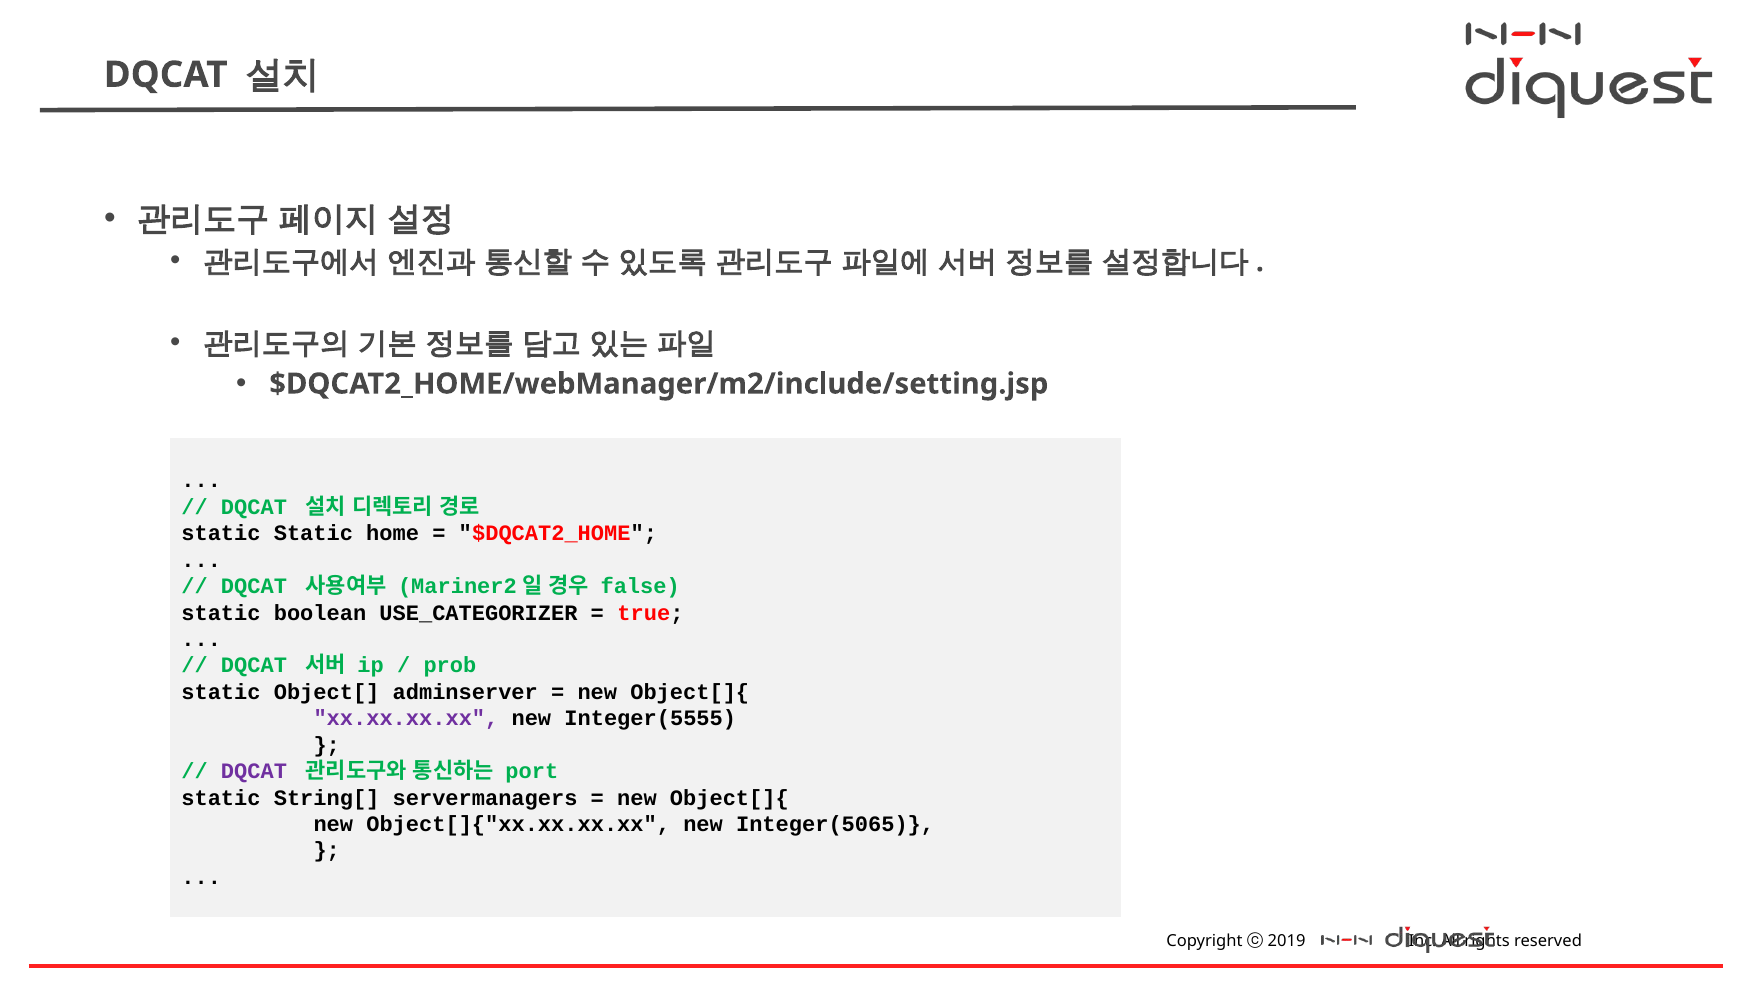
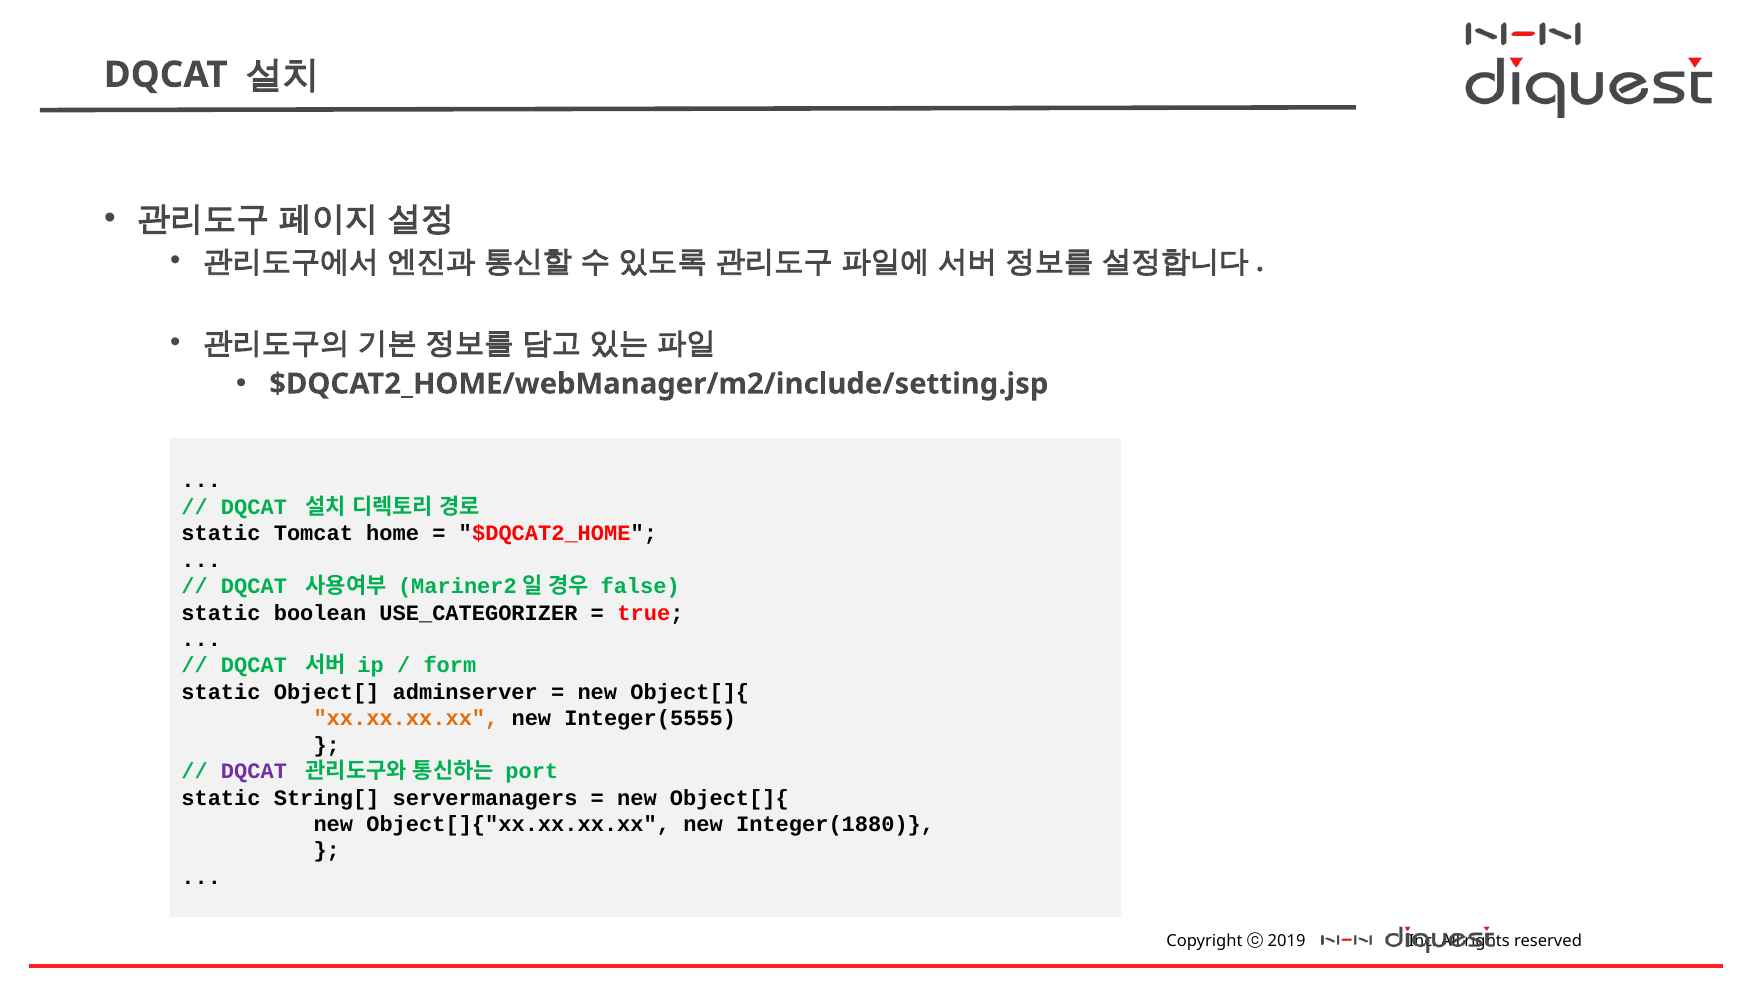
static Static: Static -> Tomcat (313, 534)
prob: prob -> form (450, 666)
xx.xx.xx.xx colour: purple -> orange (406, 719)
Integer(5065: Integer(5065 -> Integer(1880 (835, 824)
